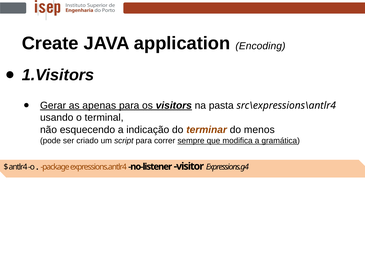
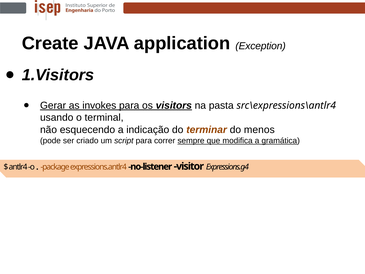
Encoding: Encoding -> Exception (261, 46)
apenas: apenas -> invokes (99, 105)
